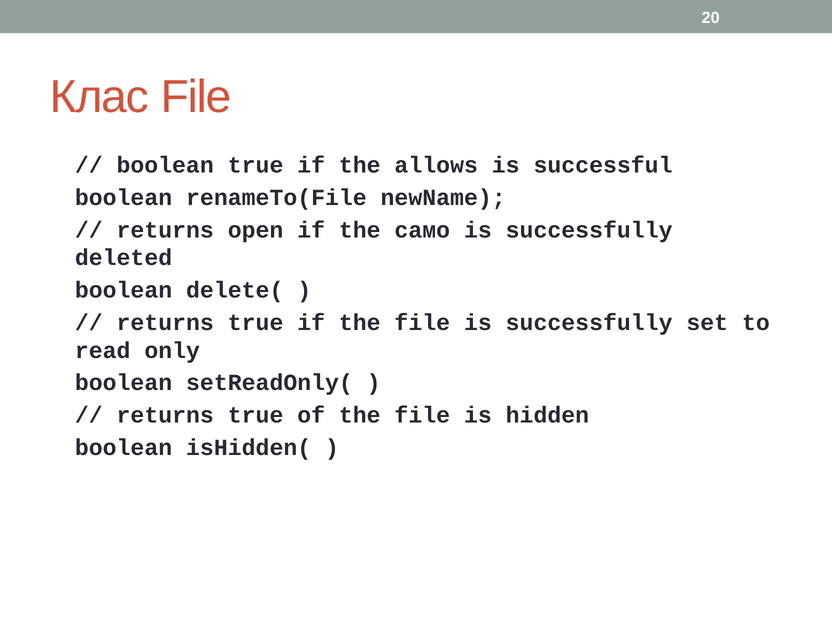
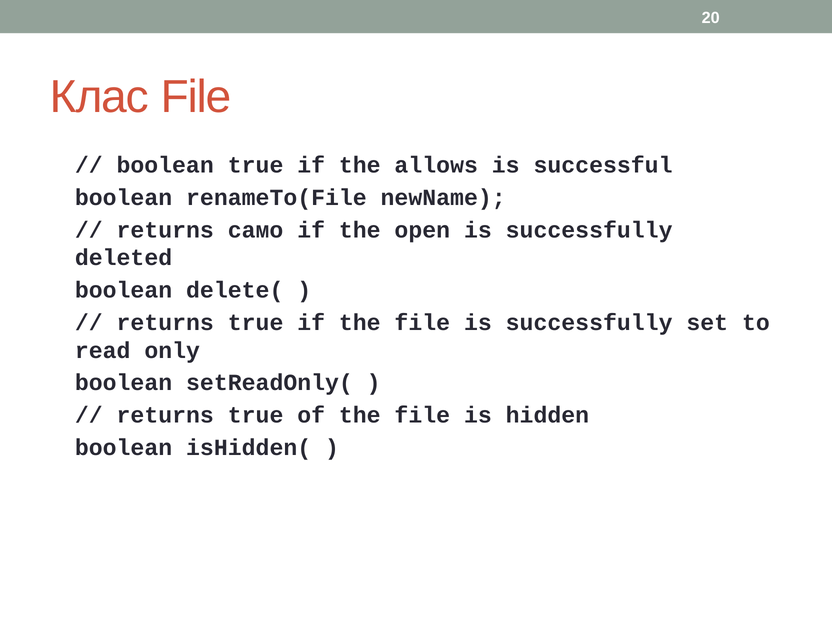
open: open -> само (256, 230)
само: само -> open (422, 230)
